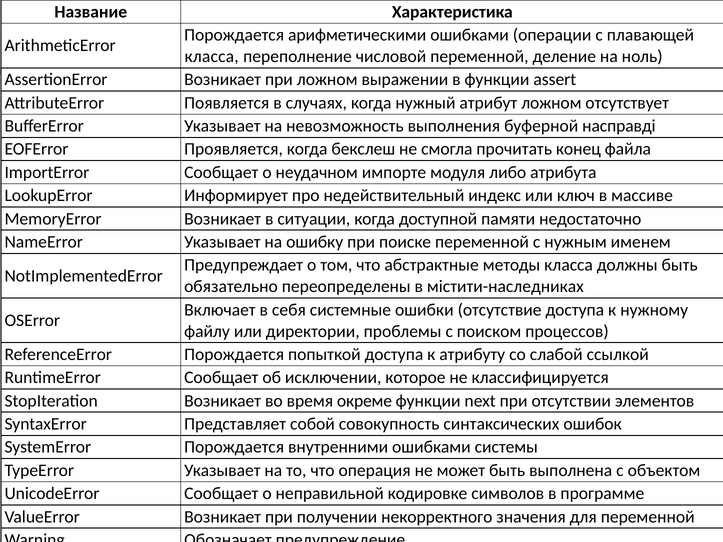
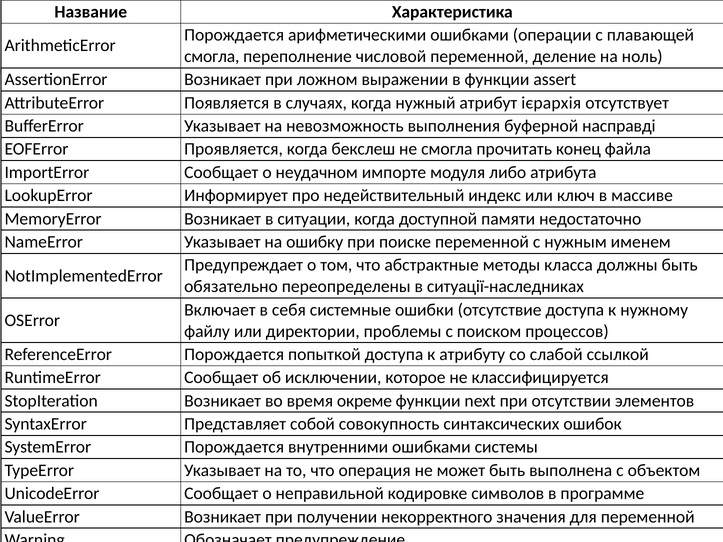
класса: класса -> смогла (212, 56)
атрибут ложном: ложном -> ієрархія (551, 103)
містити-наследниках: містити-наследниках -> ситуації-наследниках (505, 287)
